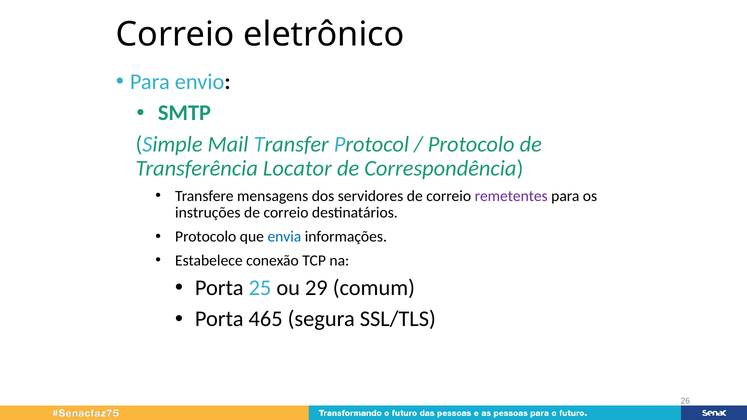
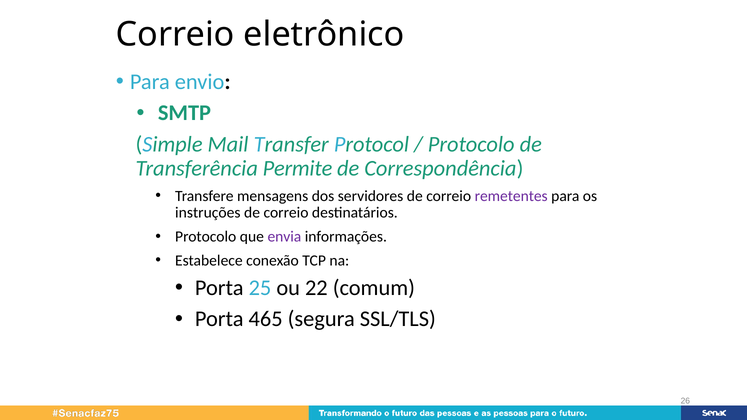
Locator: Locator -> Permite (298, 168)
envia colour: blue -> purple (284, 237)
29: 29 -> 22 (316, 288)
